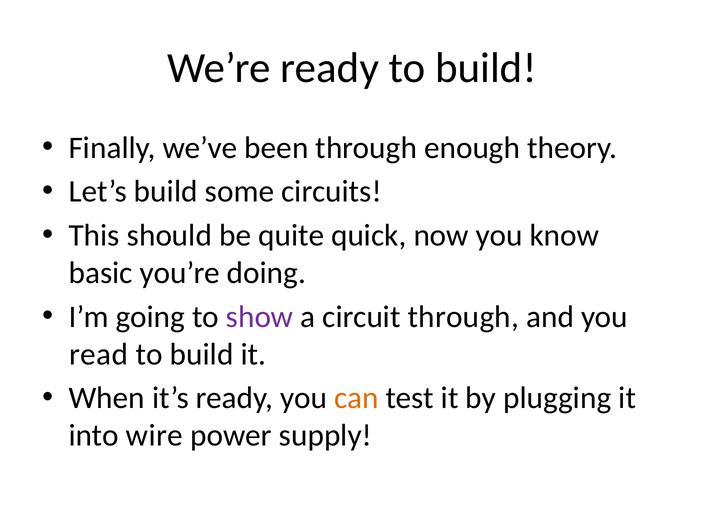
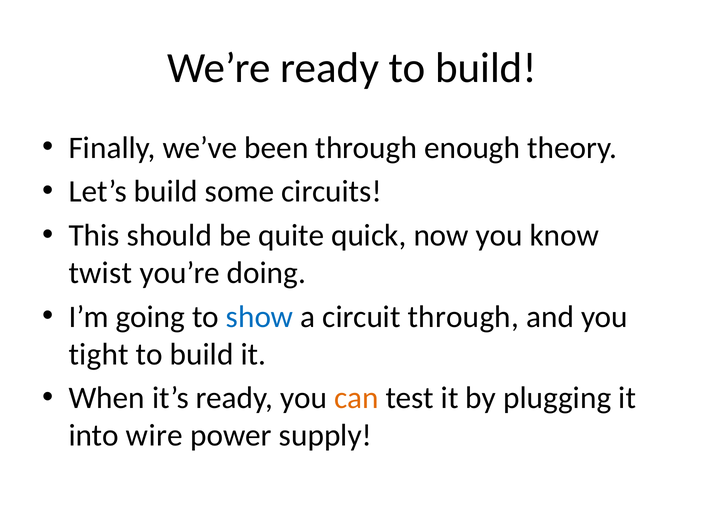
basic: basic -> twist (100, 273)
show colour: purple -> blue (260, 317)
read: read -> tight (99, 354)
